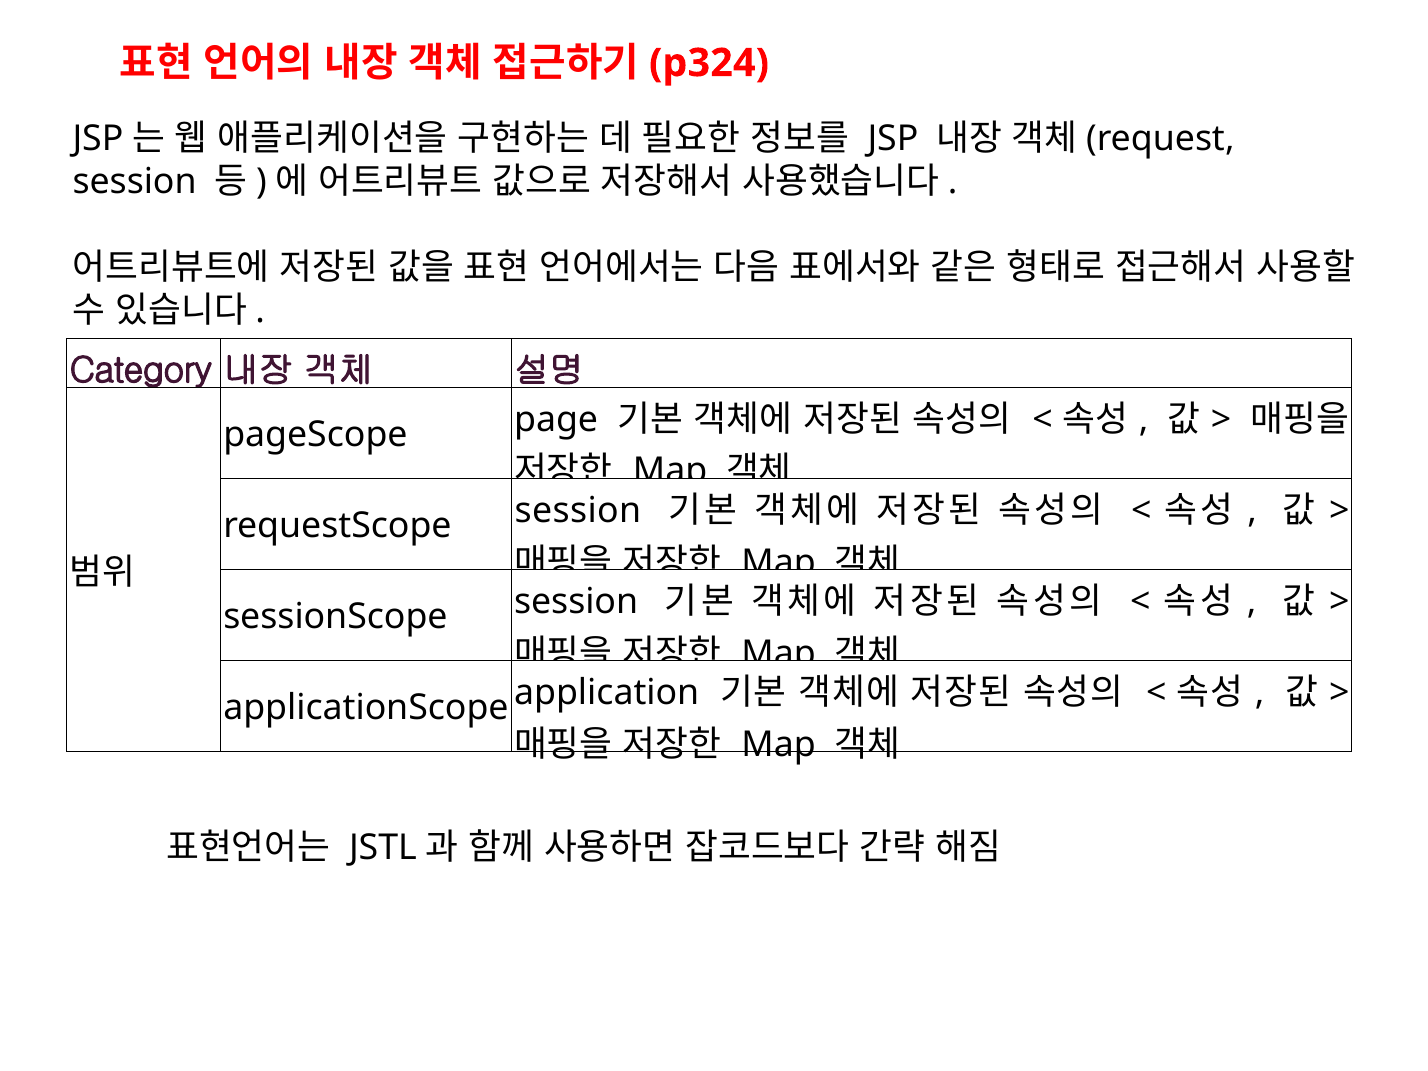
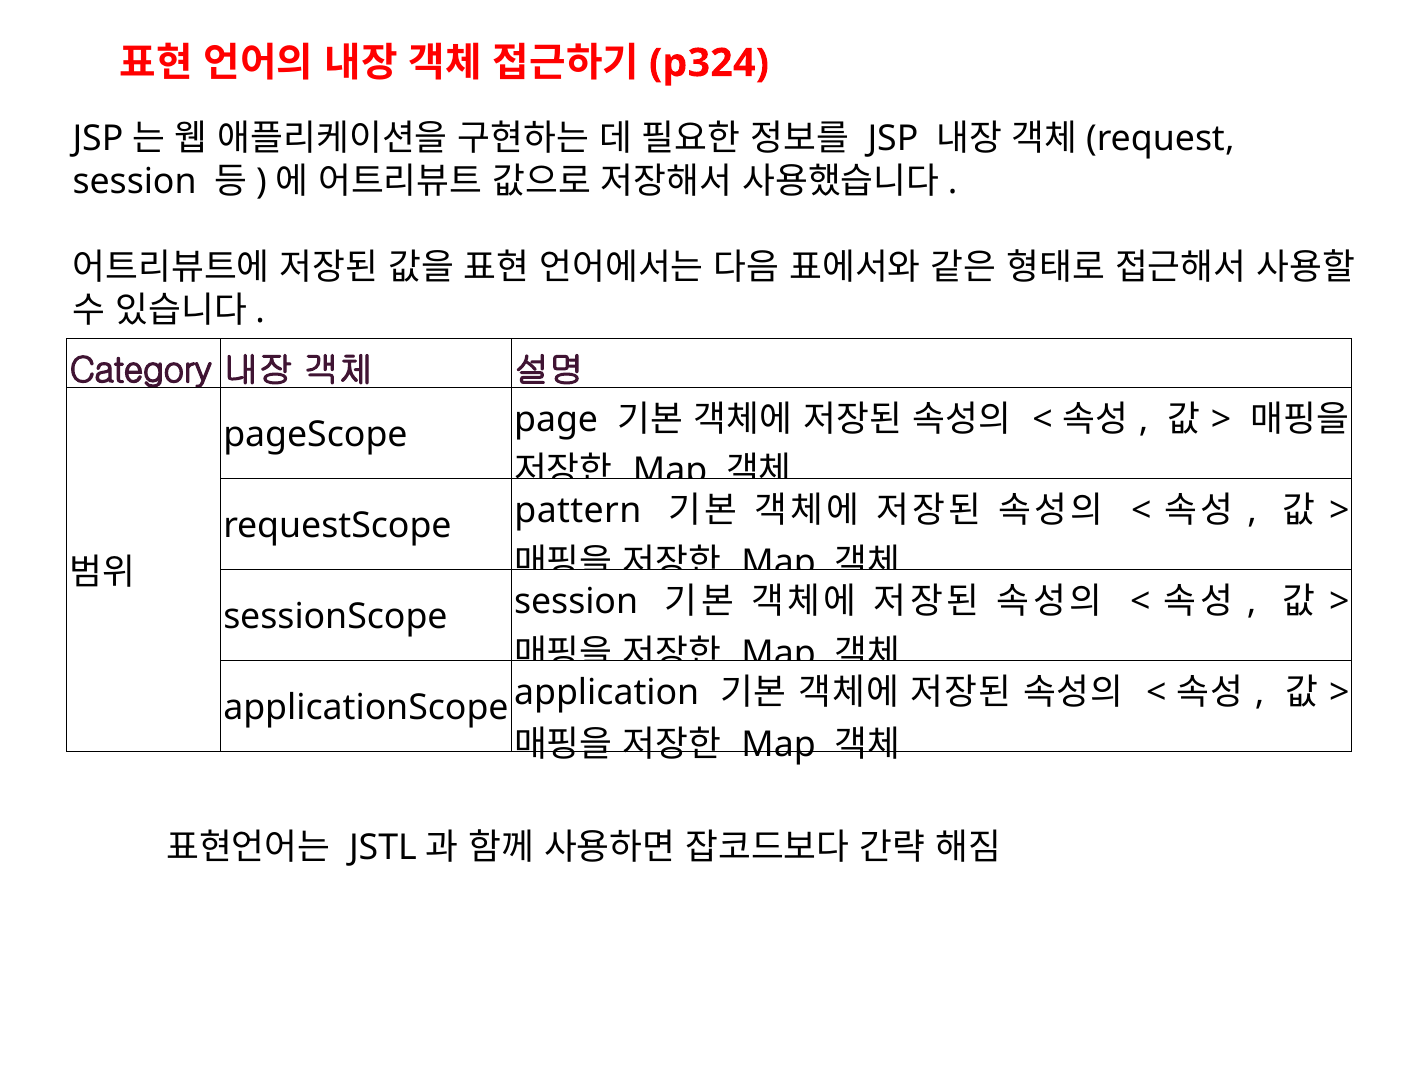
requestScope session: session -> pattern (578, 510)
